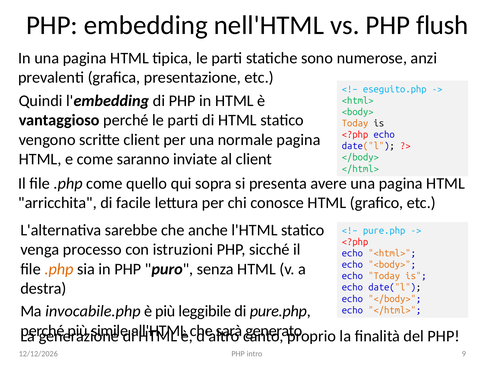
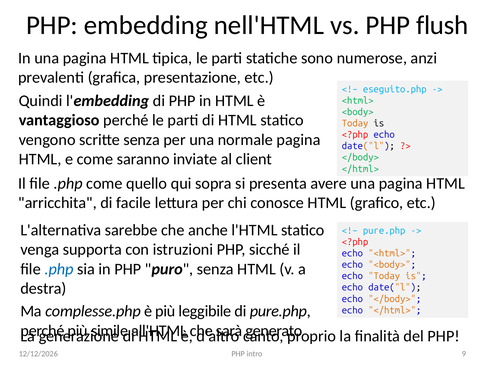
scritte client: client -> senza (142, 139)
processo: processo -> supporta (92, 249)
.php colour: orange -> blue (59, 269)
invocabile.php: invocabile.php -> complesse.php (93, 311)
